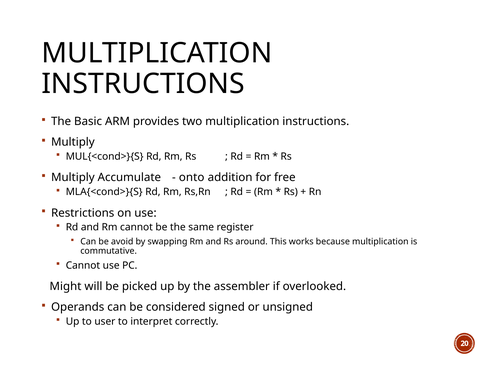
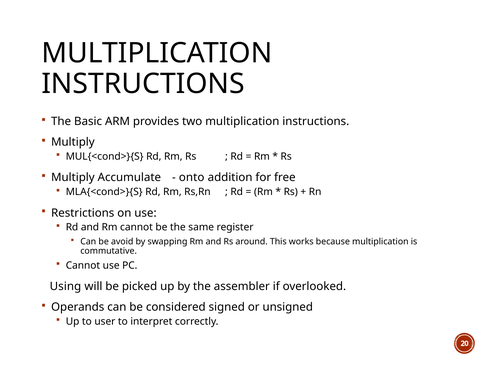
Might: Might -> Using (65, 287)
